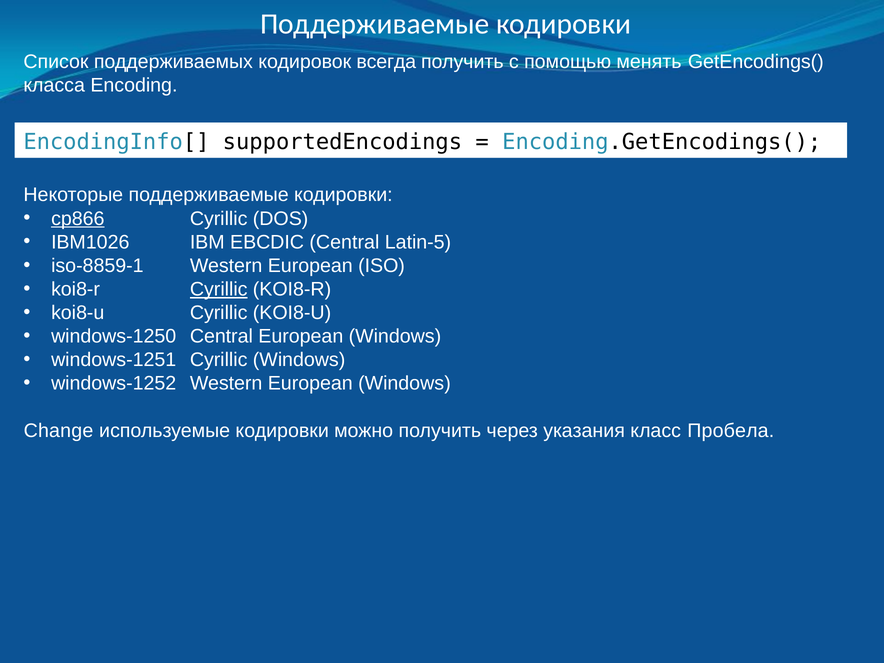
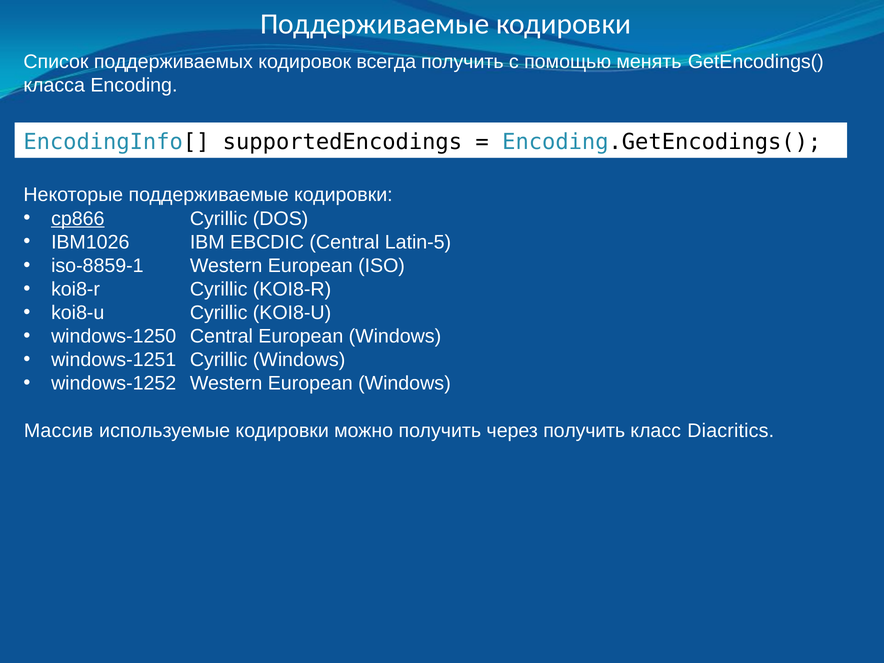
Cyrillic underline: present -> none (219, 289)
Change: Change -> Массив (58, 431)
через указания: указания -> получить (584, 431)
Пробела: Пробела -> Diacritics (731, 431)
